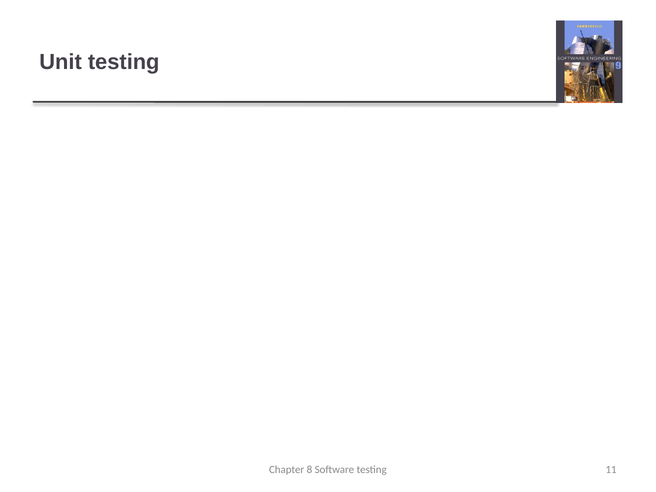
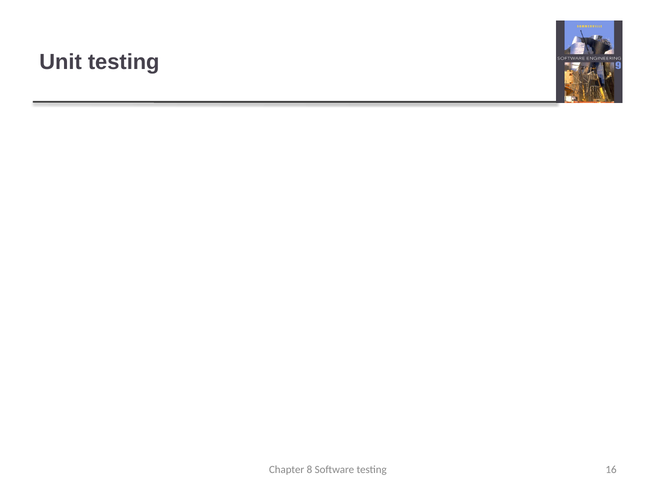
11: 11 -> 16 (611, 470)
